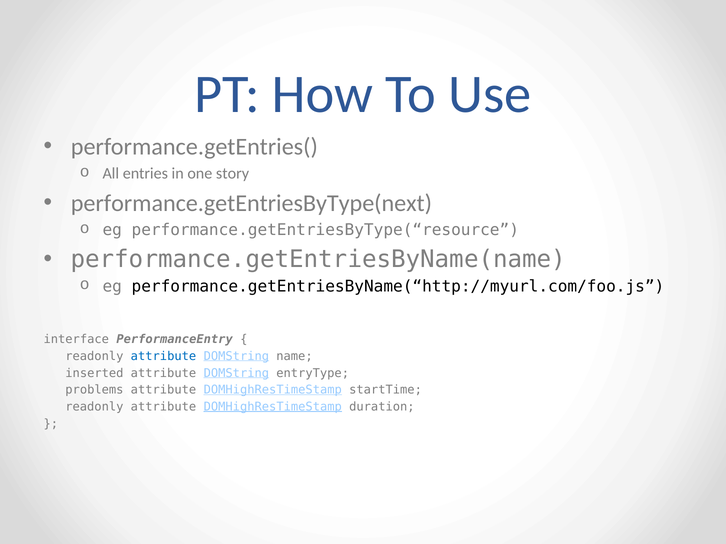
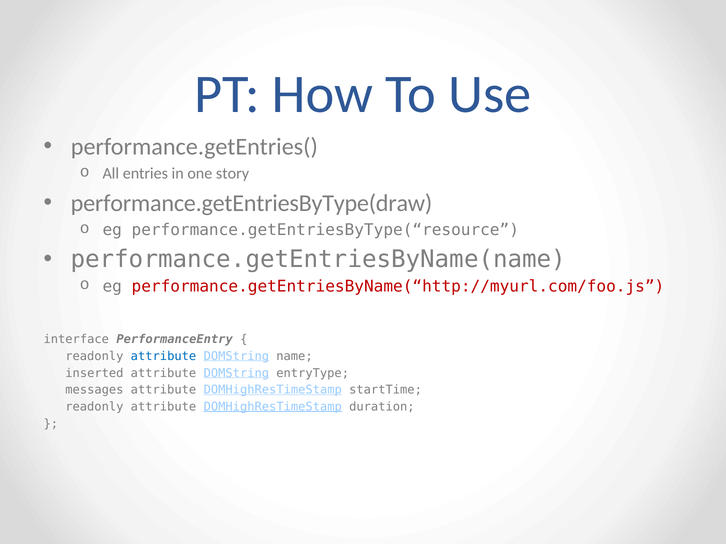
performance.getEntriesByType(next: performance.getEntriesByType(next -> performance.getEntriesByType(draw (251, 203)
performance.getEntriesByName(“http://myurl.com/foo.js colour: black -> red (398, 287)
problems: problems -> messages (94, 390)
